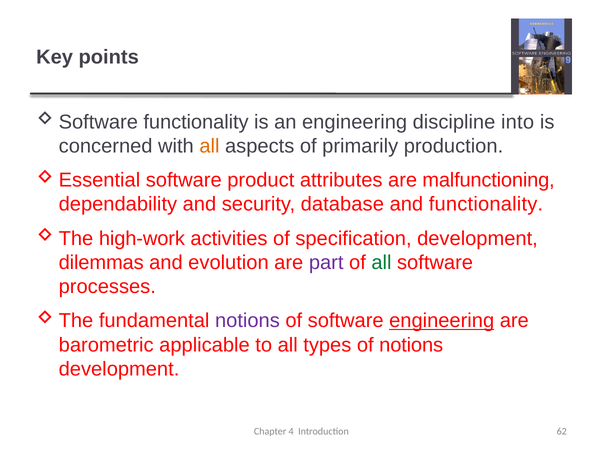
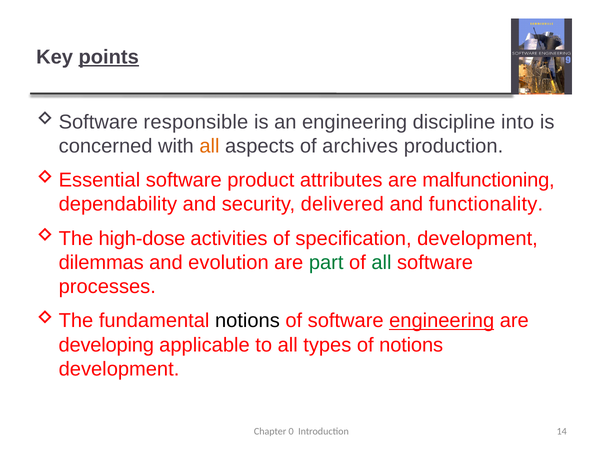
points underline: none -> present (109, 57)
functionality: functionality -> responsible (196, 122)
primarily: primarily -> archives (360, 146)
database: database -> delivered (342, 204)
high-work: high-work -> high-dose (142, 239)
part colour: purple -> green (326, 263)
notions colour: purple -> black (247, 321)
barometric: barometric -> developing (106, 345)
4: 4 -> 0 (291, 432)
62: 62 -> 14 (562, 432)
